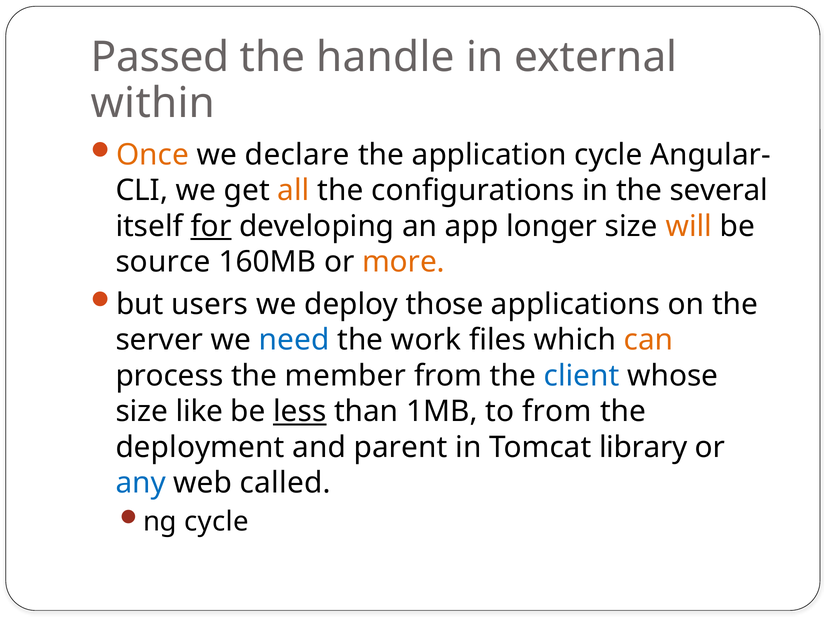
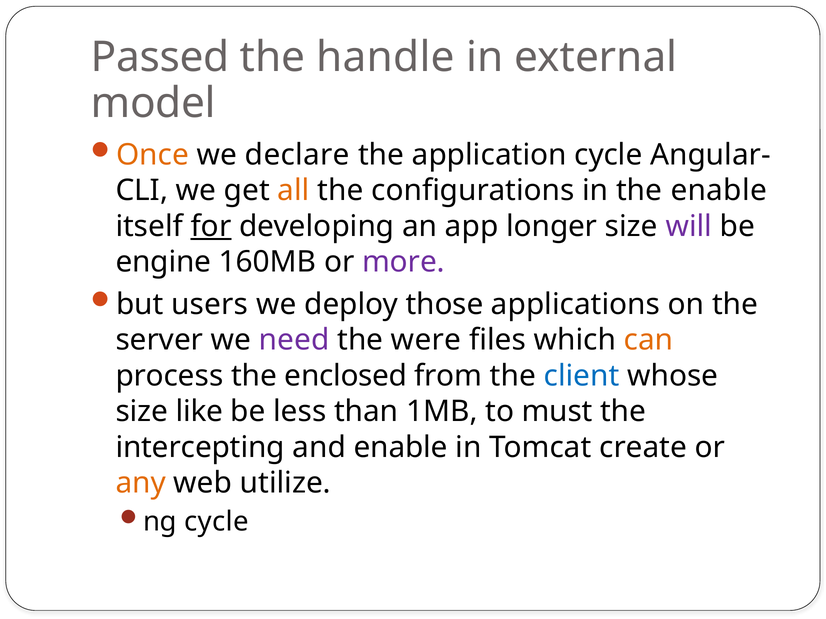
within: within -> model (153, 103)
the several: several -> enable (719, 191)
will colour: orange -> purple (689, 226)
source: source -> engine (163, 262)
more colour: orange -> purple (403, 262)
need colour: blue -> purple (294, 340)
work: work -> were (426, 340)
member: member -> enclosed (346, 376)
less underline: present -> none (300, 412)
to from: from -> must (557, 412)
deployment: deployment -> intercepting (200, 448)
and parent: parent -> enable (401, 448)
library: library -> create (643, 448)
any colour: blue -> orange (141, 483)
called: called -> utilize (285, 483)
